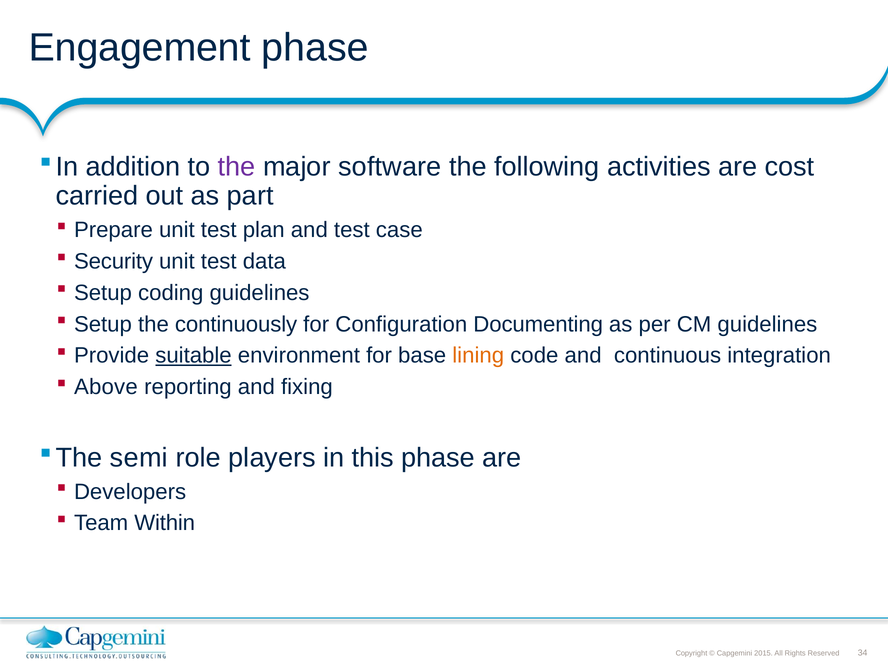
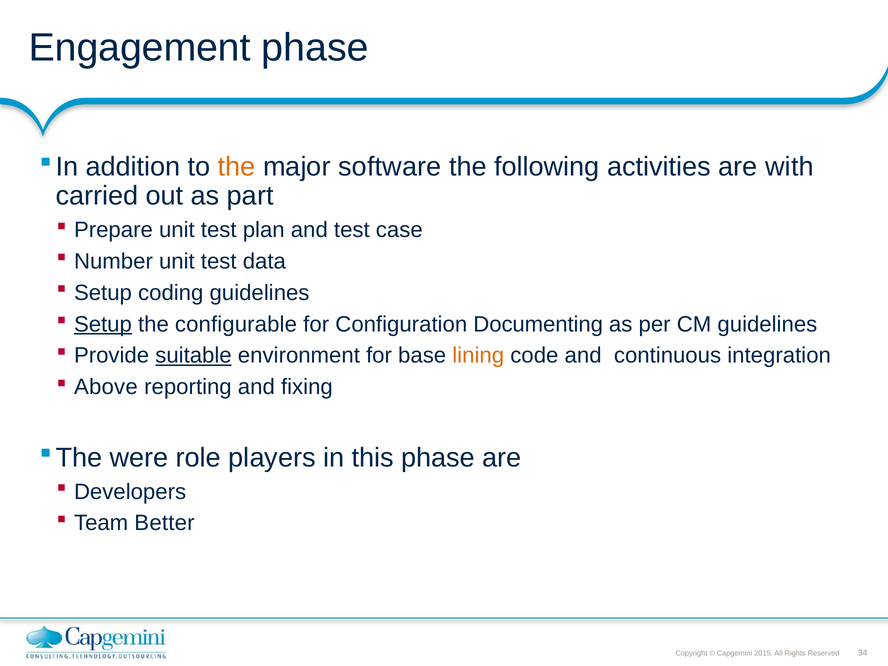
the colour: purple -> orange (237, 167)
cost: cost -> with (790, 167)
Security: Security -> Number (113, 261)
Setup underline: none -> present (103, 324)
continuously: continuously -> configurable (236, 324)
semi: semi -> were (139, 458)
Within: Within -> Better (165, 523)
